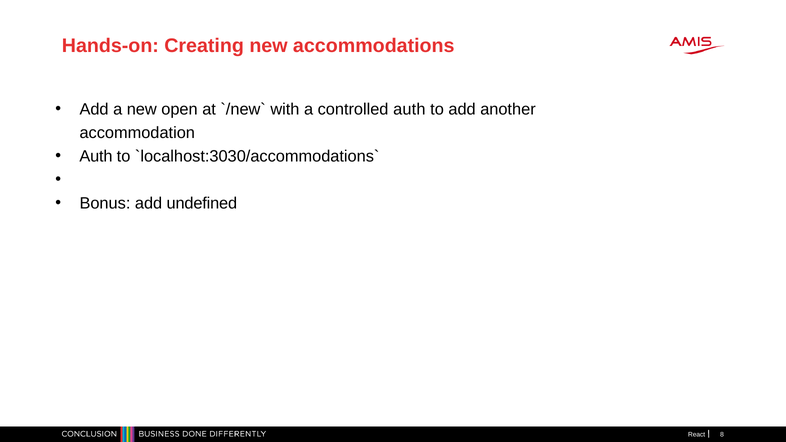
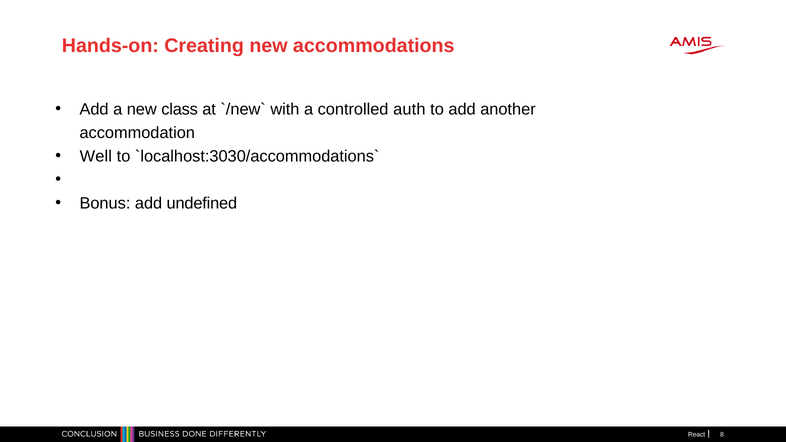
open: open -> class (180, 109)
Auth: Auth -> Well (96, 156)
